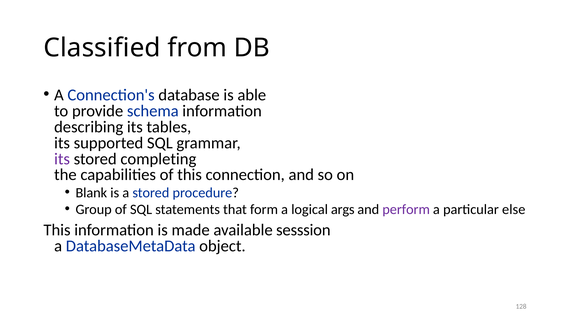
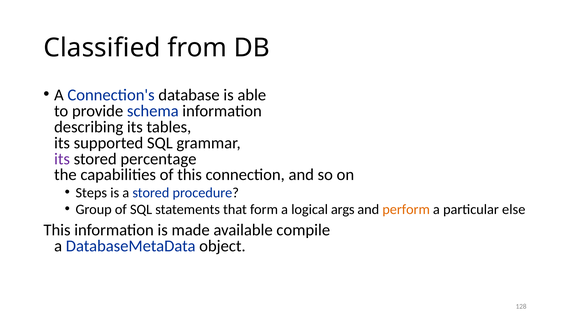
completing: completing -> percentage (158, 159)
Blank: Blank -> Steps (91, 193)
perform colour: purple -> orange (406, 209)
sesssion: sesssion -> compile (303, 230)
